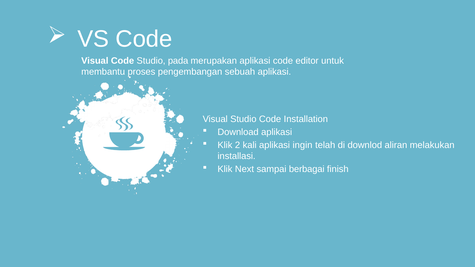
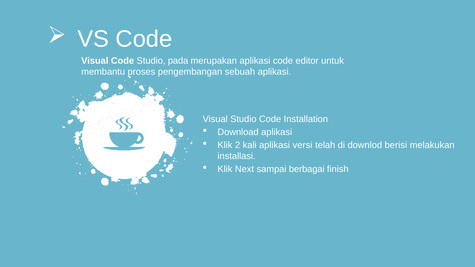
ingin: ingin -> versi (303, 145)
aliran: aliran -> berisi (396, 145)
